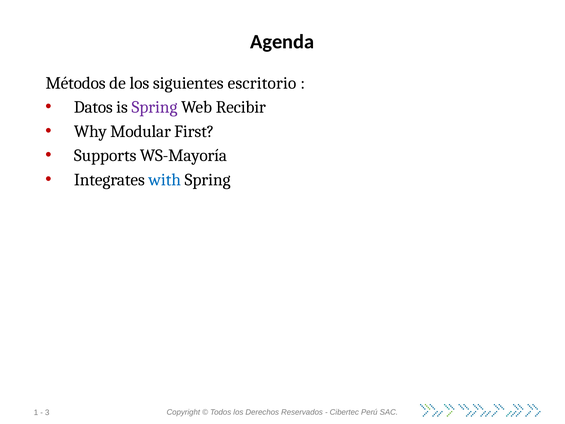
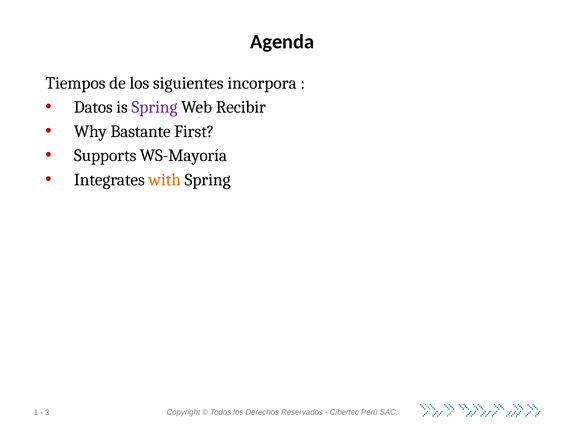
Métodos: Métodos -> Tiempos (75, 83)
escritorio: escritorio -> incorpora (262, 83)
Modular: Modular -> Bastante (141, 131)
with colour: blue -> orange (165, 180)
